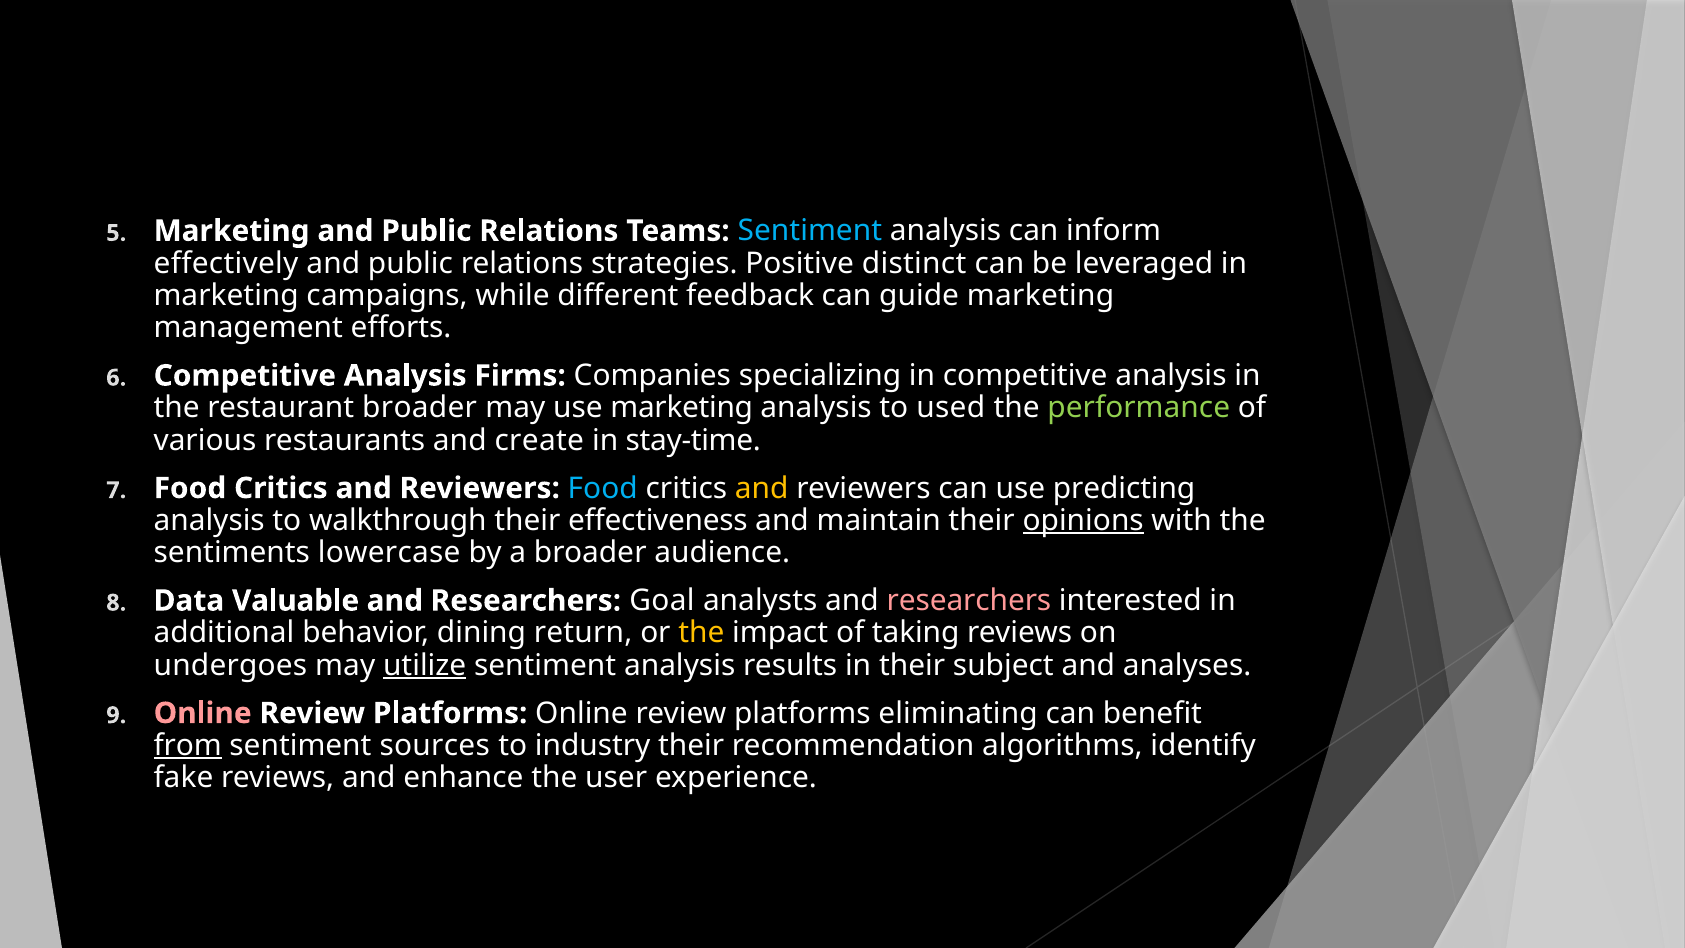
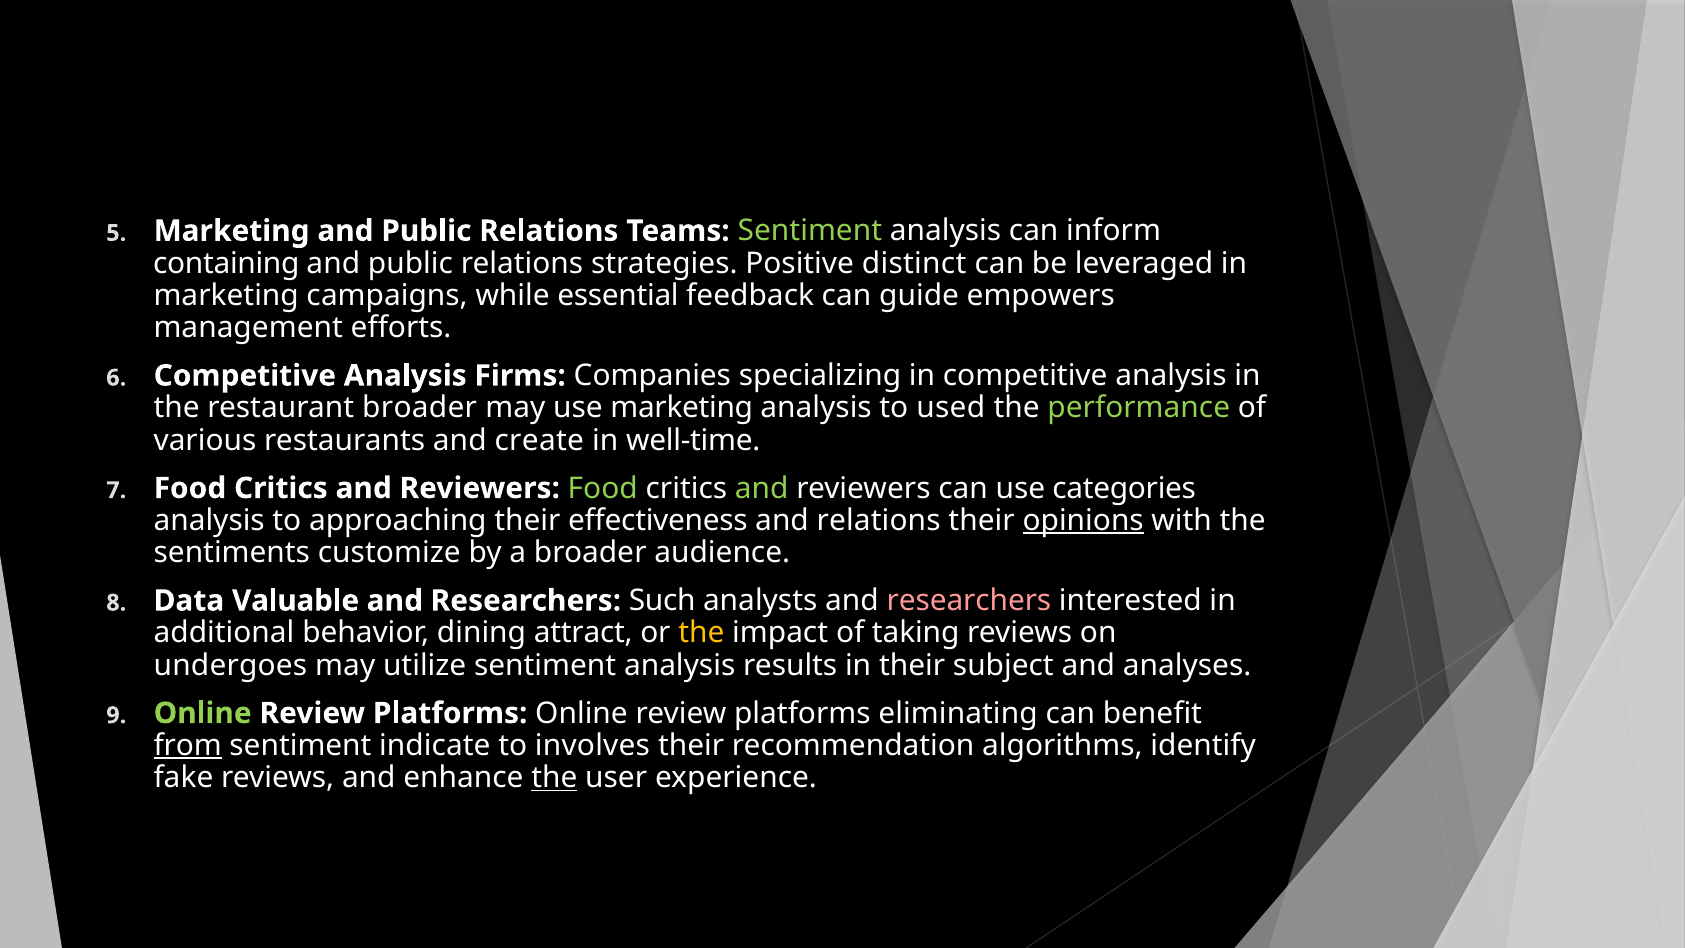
Sentiment colour: light blue -> light green (810, 231)
effectively: effectively -> containing (226, 263)
different: different -> essential (618, 295)
guide marketing: marketing -> empowers (1041, 295)
stay-time: stay-time -> well-time (693, 440)
Food colour: light blue -> light green (603, 488)
and colour: yellow -> light green (762, 488)
predicting: predicting -> categories (1124, 488)
walkthrough: walkthrough -> approaching (398, 520)
and maintain: maintain -> relations (879, 520)
lowercase: lowercase -> customize (389, 553)
Goal: Goal -> Such (662, 601)
return: return -> attract (583, 633)
utilize underline: present -> none (425, 665)
Online colour: pink -> light green (203, 713)
sources: sources -> indicate (435, 745)
industry: industry -> involves (592, 745)
the underline: none -> present (554, 778)
